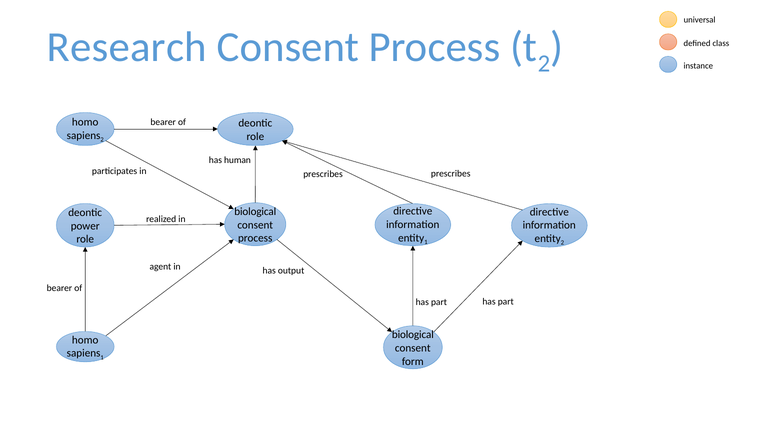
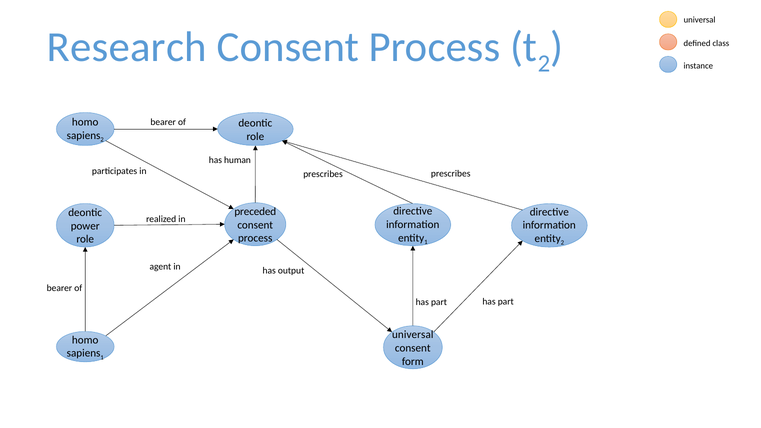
biological: biological -> preceded (255, 212)
biological: biological -> universal (413, 335)
